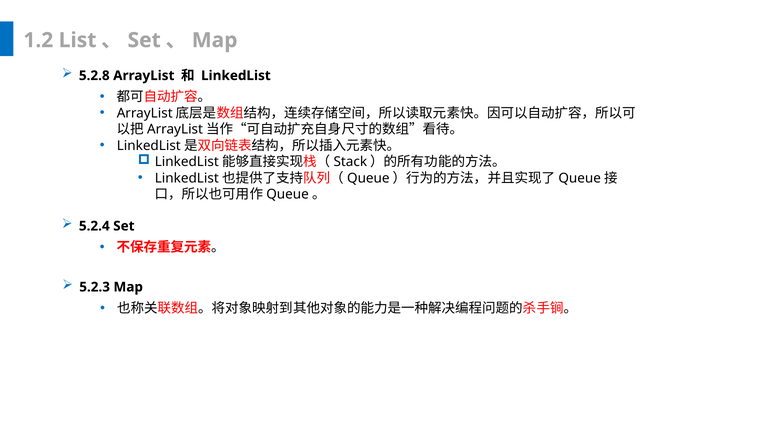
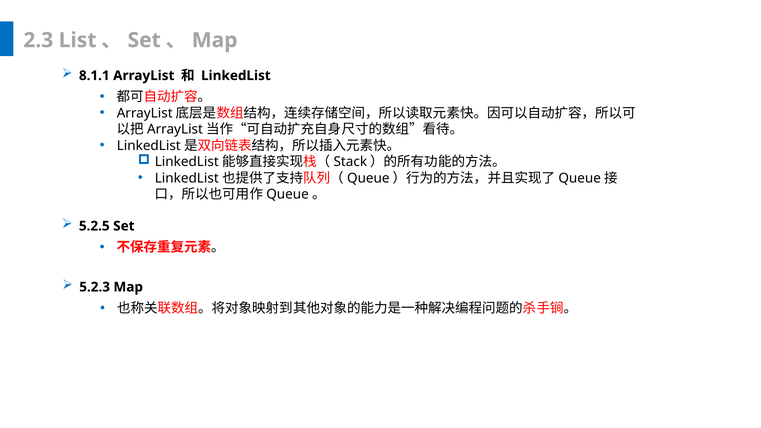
1.2: 1.2 -> 2.3 (38, 40)
5.2.8: 5.2.8 -> 8.1.1 (94, 76)
5.2.4: 5.2.4 -> 5.2.5 (94, 226)
